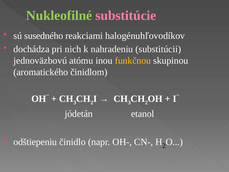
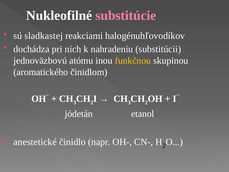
Nukleofilné colour: light green -> white (59, 16)
susedného: susedného -> sladkastej (44, 36)
odštiepeniu: odštiepeniu -> anestetické (35, 142)
